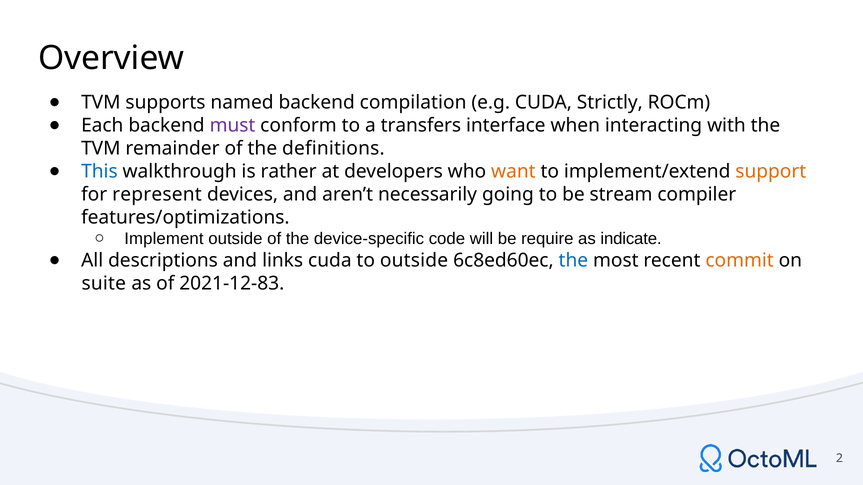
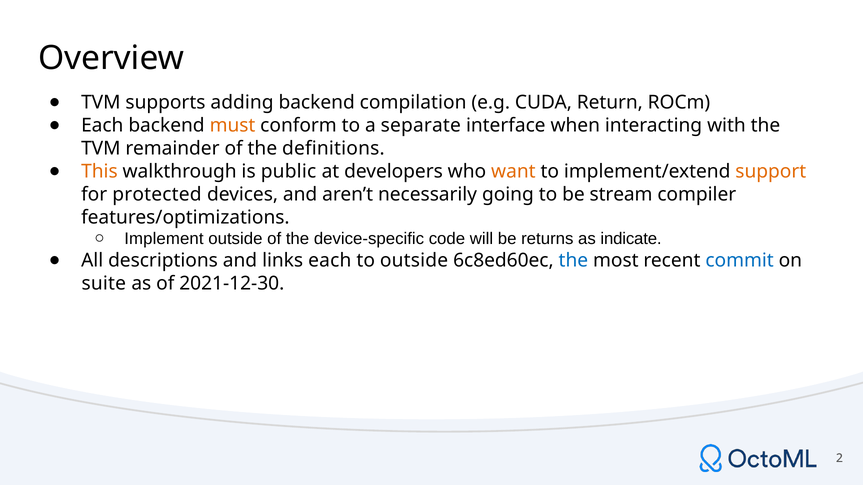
named: named -> adding (242, 103)
Strictly: Strictly -> Return (610, 103)
must colour: purple -> orange (232, 126)
transfers: transfers -> separate (421, 126)
This colour: blue -> orange (99, 172)
rather: rather -> public (288, 172)
represent: represent -> protected (157, 195)
require: require -> returns (547, 239)
links cuda: cuda -> each (330, 261)
commit colour: orange -> blue (740, 261)
2021-12-83: 2021-12-83 -> 2021-12-30 (232, 284)
